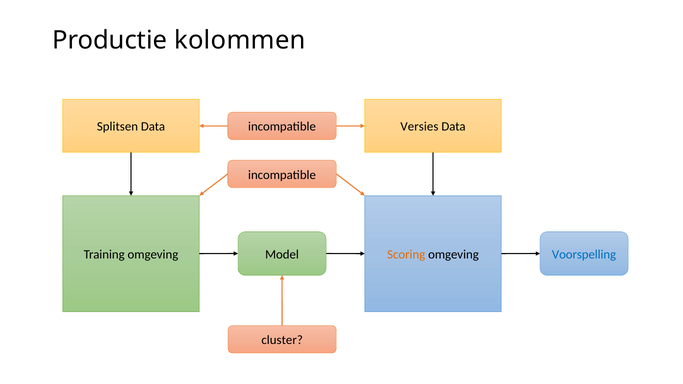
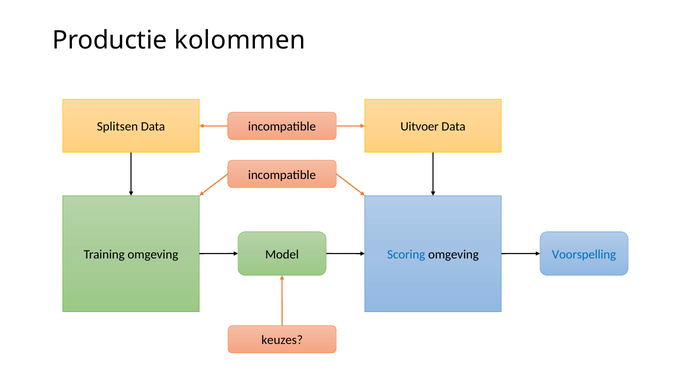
Versies: Versies -> Uitvoer (420, 127)
Scoring colour: orange -> blue (406, 255)
cluster: cluster -> keuzes (282, 340)
